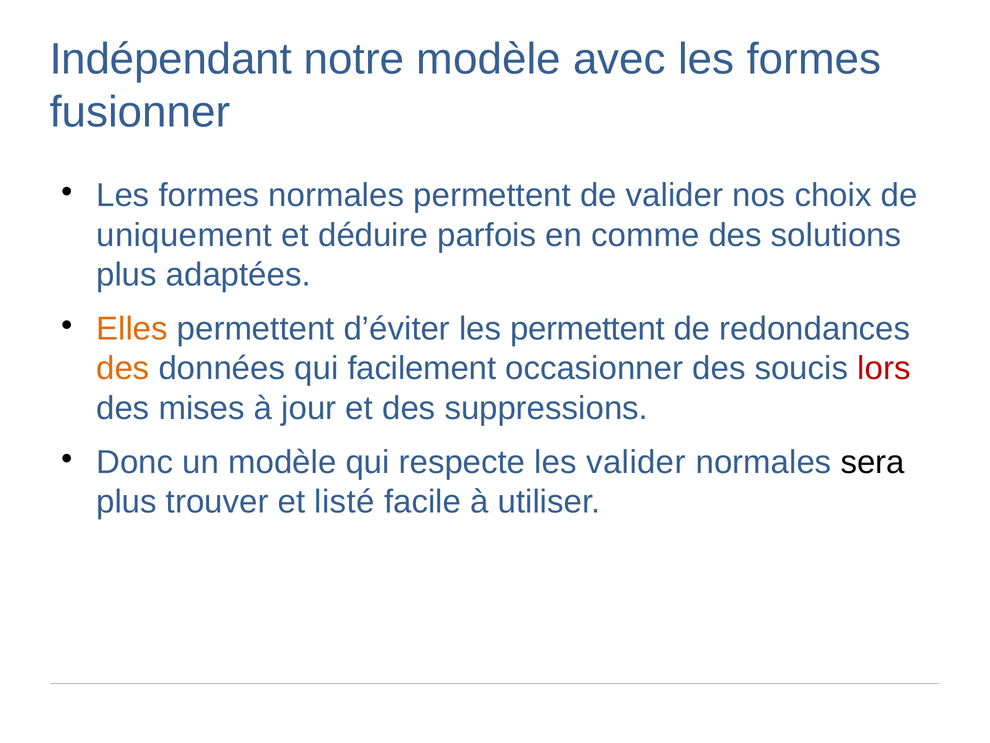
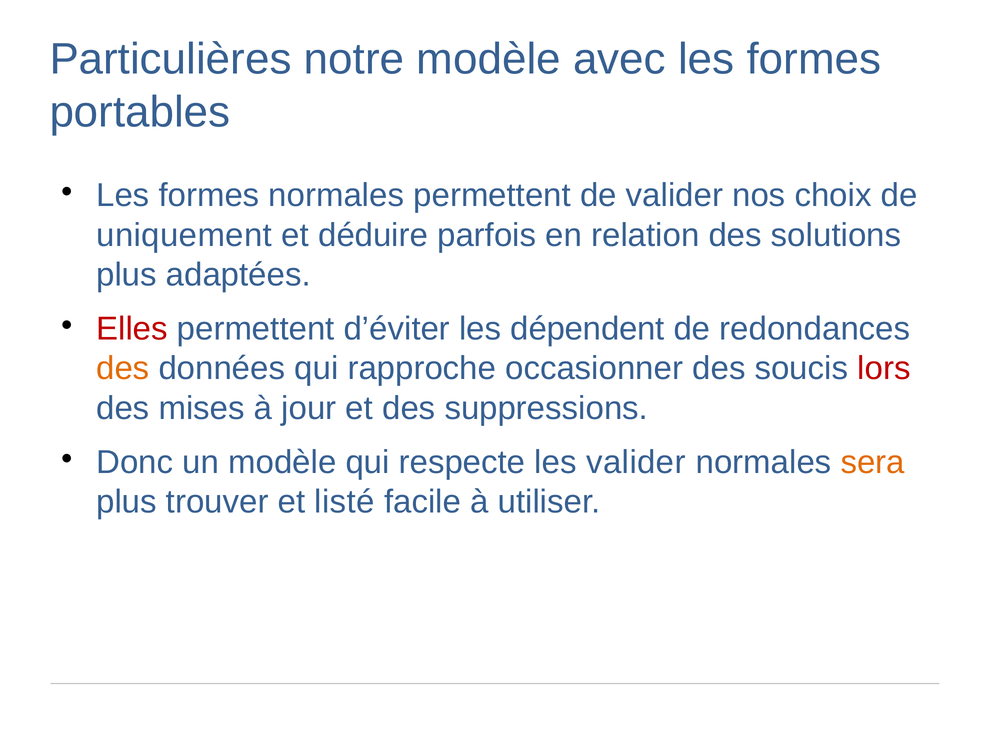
Indépendant: Indépendant -> Particulières (171, 59)
fusionner: fusionner -> portables (140, 112)
comme: comme -> relation (645, 235)
Elles colour: orange -> red (132, 329)
les permettent: permettent -> dépendent (588, 329)
facilement: facilement -> rapproche (422, 368)
sera colour: black -> orange (873, 462)
